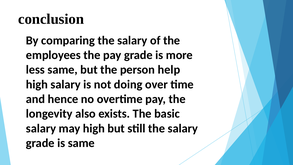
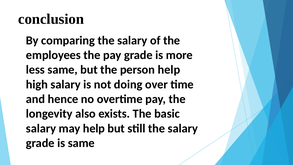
may high: high -> help (94, 128)
